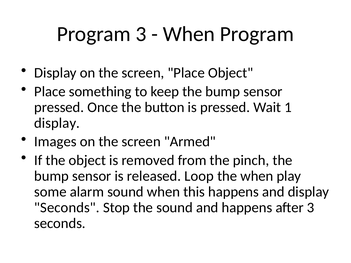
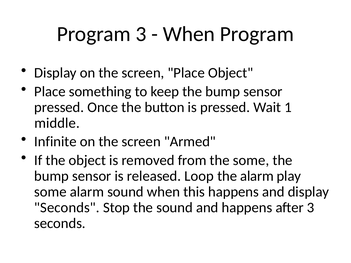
display: display -> middle (57, 123)
Images: Images -> Infinite (55, 142)
the pinch: pinch -> some (251, 160)
the when: when -> alarm (257, 176)
